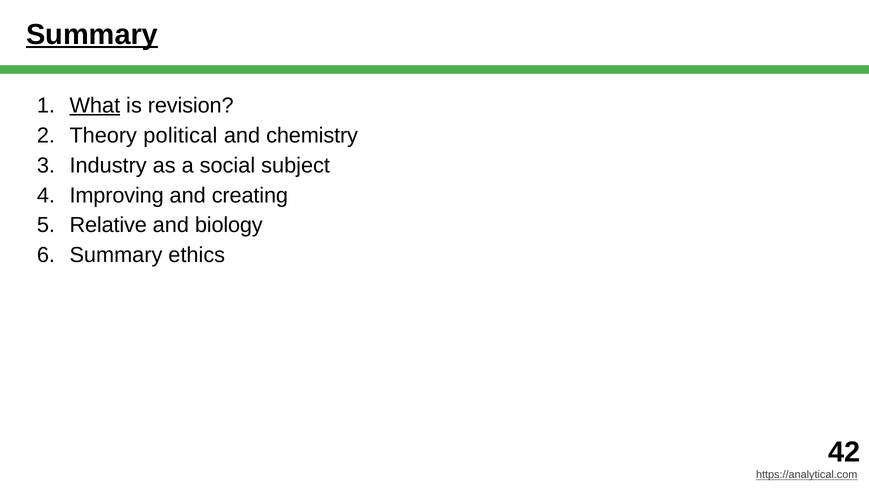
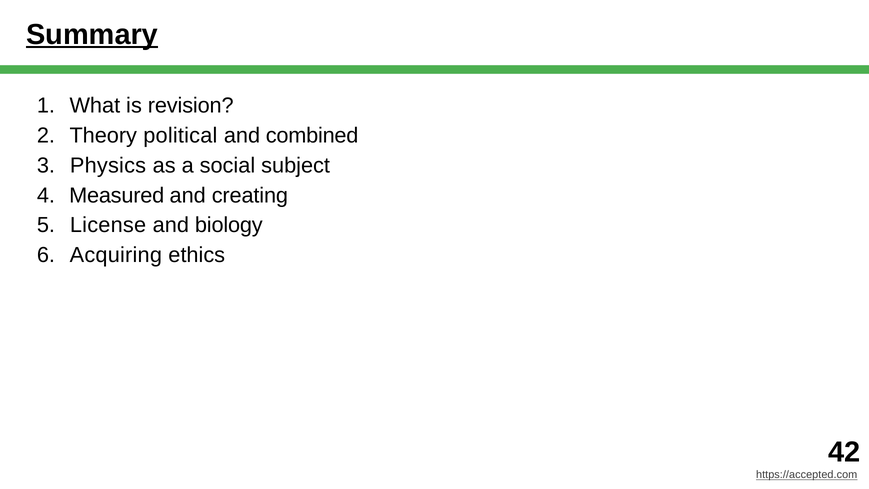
What underline: present -> none (95, 105)
chemistry: chemistry -> combined (312, 135)
Industry: Industry -> Physics (108, 165)
Improving: Improving -> Measured (117, 195)
Relative: Relative -> License (108, 225)
Summary: Summary -> Acquiring (116, 255)
https://analytical.com: https://analytical.com -> https://accepted.com (807, 475)
